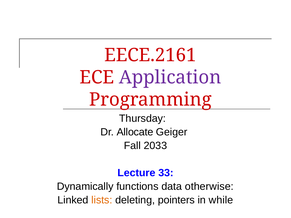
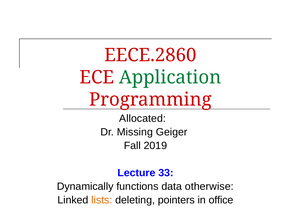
EECE.2161: EECE.2161 -> EECE.2860 (150, 55)
Application colour: purple -> green (170, 77)
Thursday: Thursday -> Allocated (143, 119)
Allocate: Allocate -> Missing (135, 132)
2033: 2033 -> 2019 (155, 146)
while: while -> office (221, 200)
